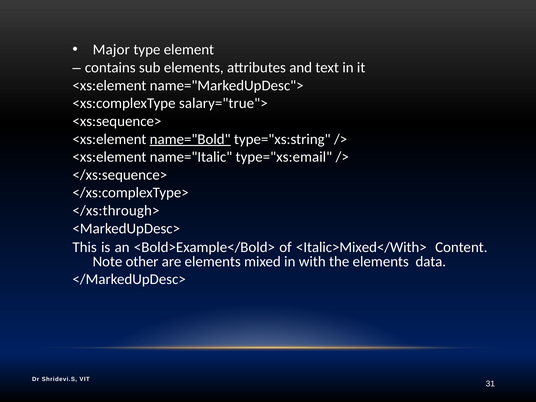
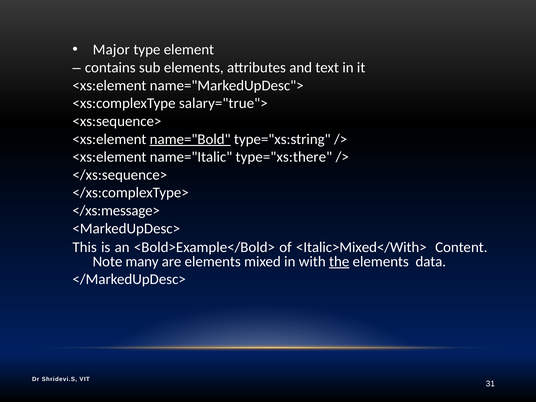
type="xs:email: type="xs:email -> type="xs:there (284, 157)
</xs:through>: </xs:through> -> </xs:message> (116, 211)
other: other -> many (142, 261)
the underline: none -> present (339, 261)
